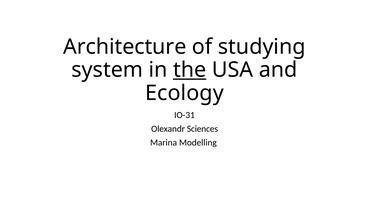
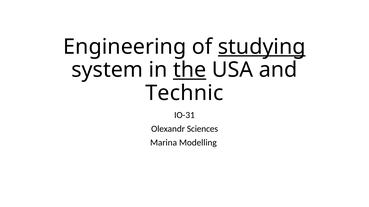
Architecture: Architecture -> Engineering (125, 47)
studying underline: none -> present (262, 47)
Ecology: Ecology -> Technic (184, 93)
